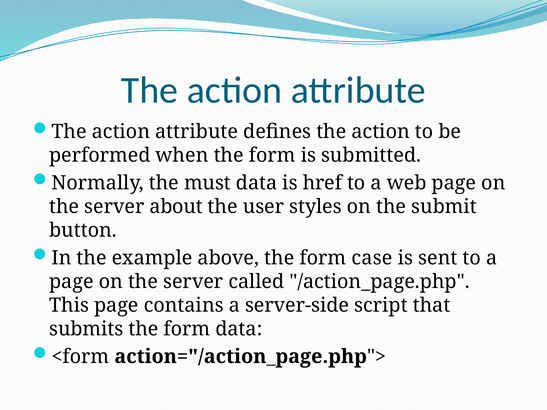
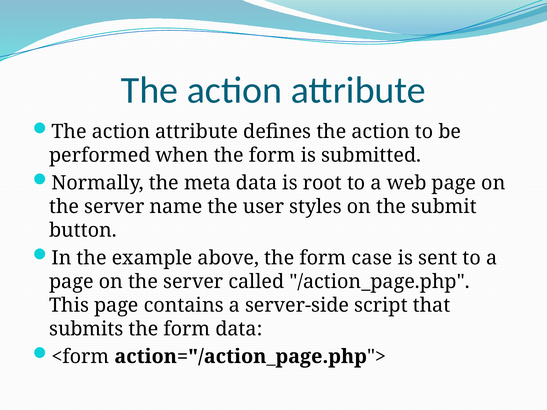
must: must -> meta (207, 183)
href: href -> root (322, 183)
about: about -> name (176, 207)
